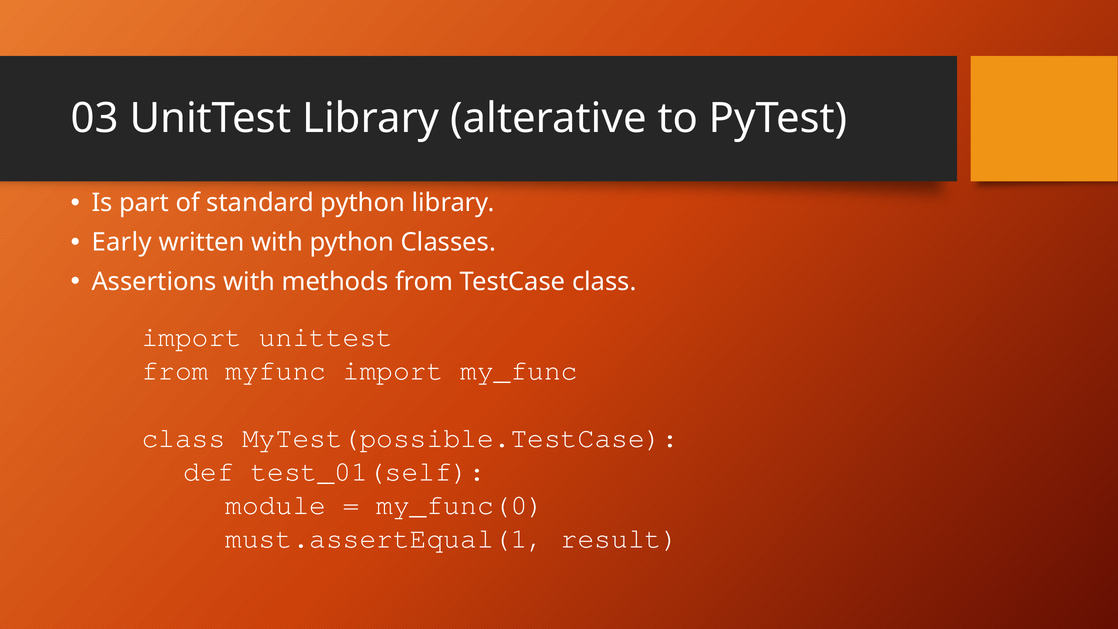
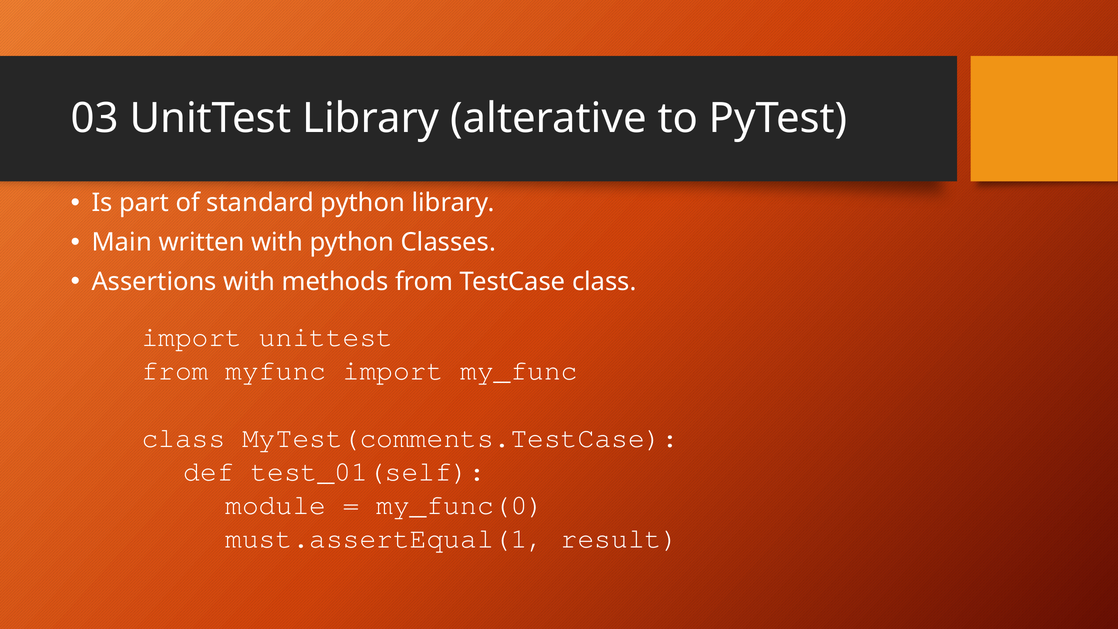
Early: Early -> Main (122, 242)
MyTest(possible.TestCase: MyTest(possible.TestCase -> MyTest(comments.TestCase (460, 438)
